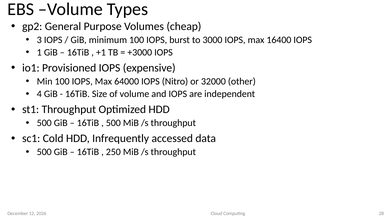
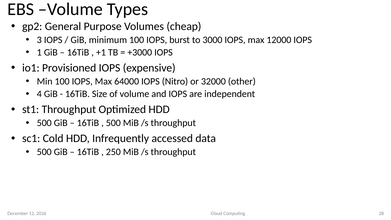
16400: 16400 -> 12000 (279, 40)
